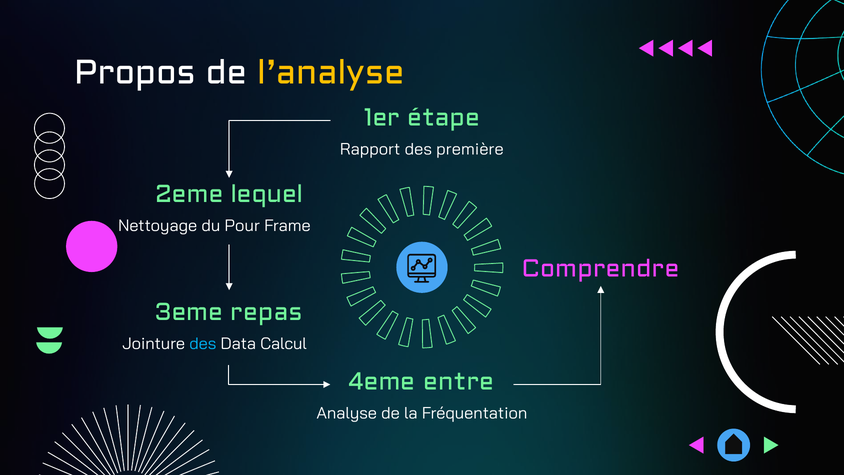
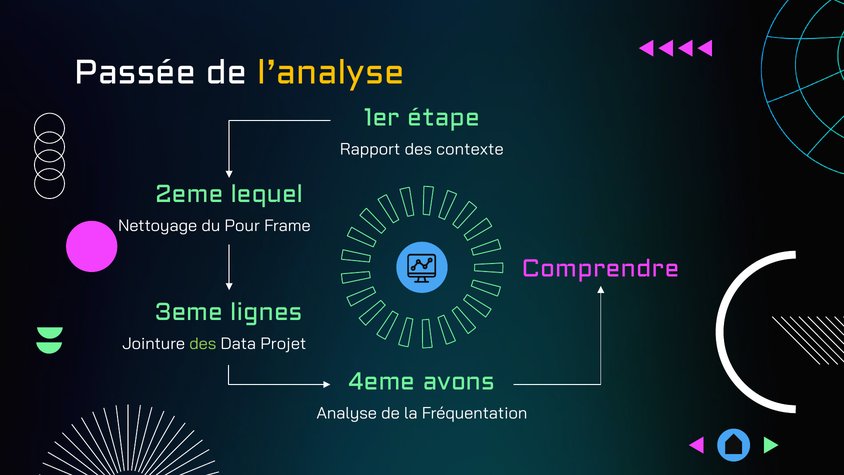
Propos: Propos -> Passée (135, 72)
première: première -> contexte (470, 149)
repas: repas -> lignes (267, 312)
des colour: light blue -> light green (203, 344)
Calcul: Calcul -> Projet (283, 344)
entre: entre -> avons (459, 381)
